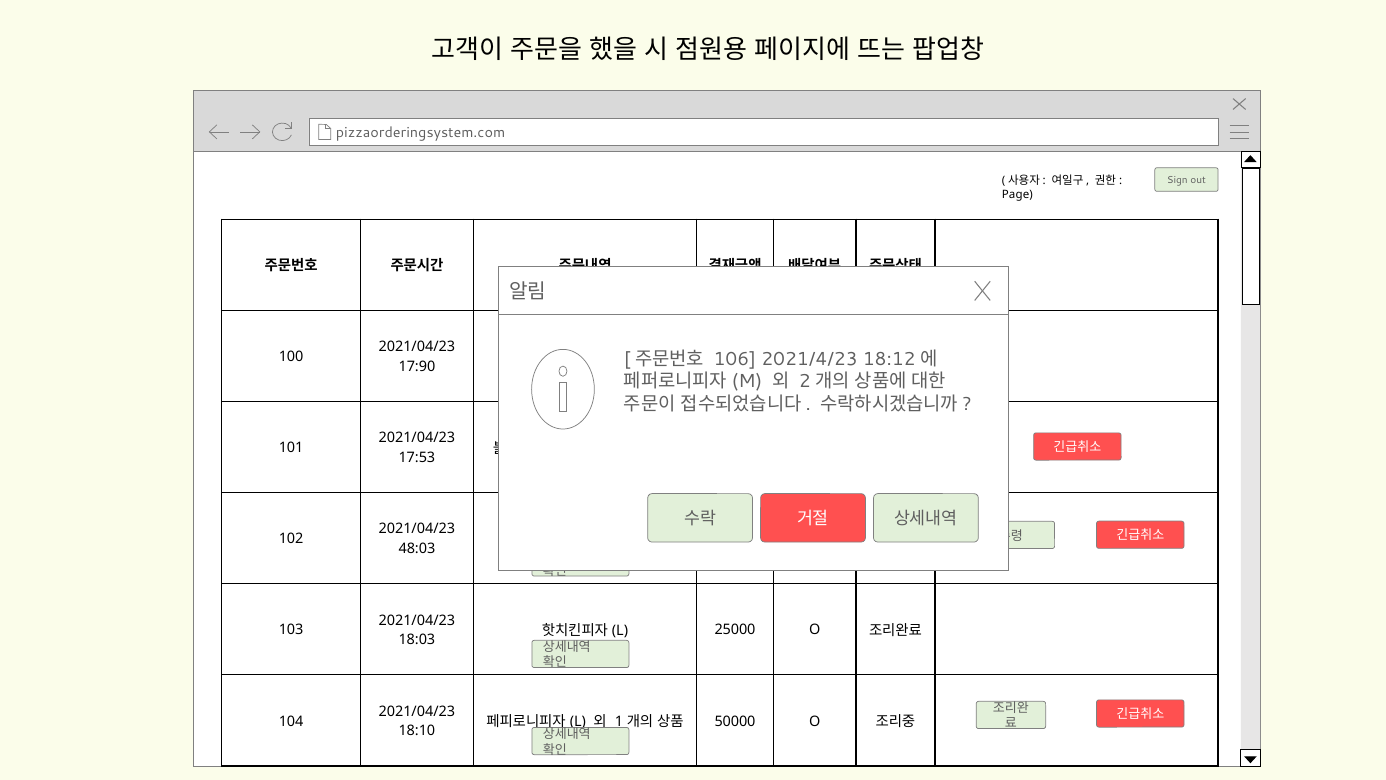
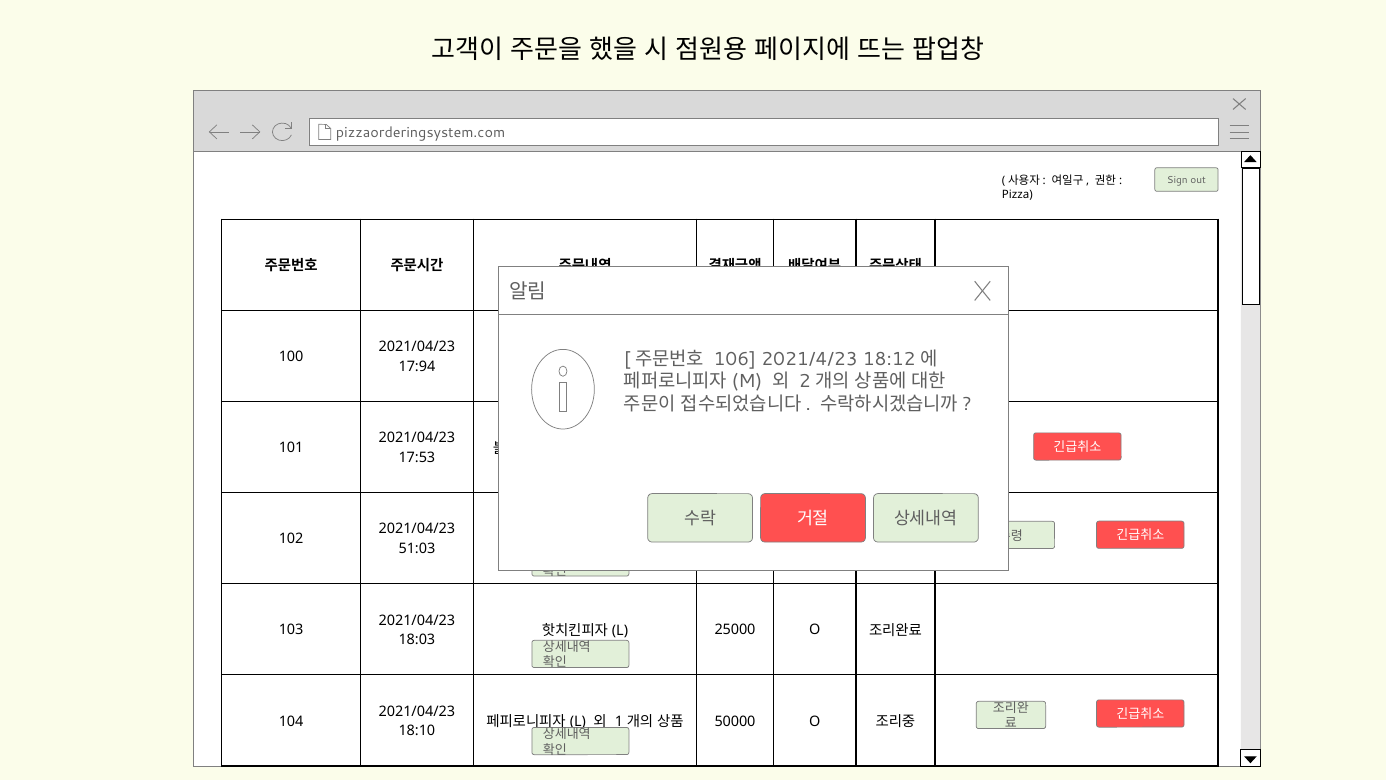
Page: Page -> Pizza (1017, 194)
17:90: 17:90 -> 17:94 (417, 366)
48:03: 48:03 -> 51:03 (417, 549)
